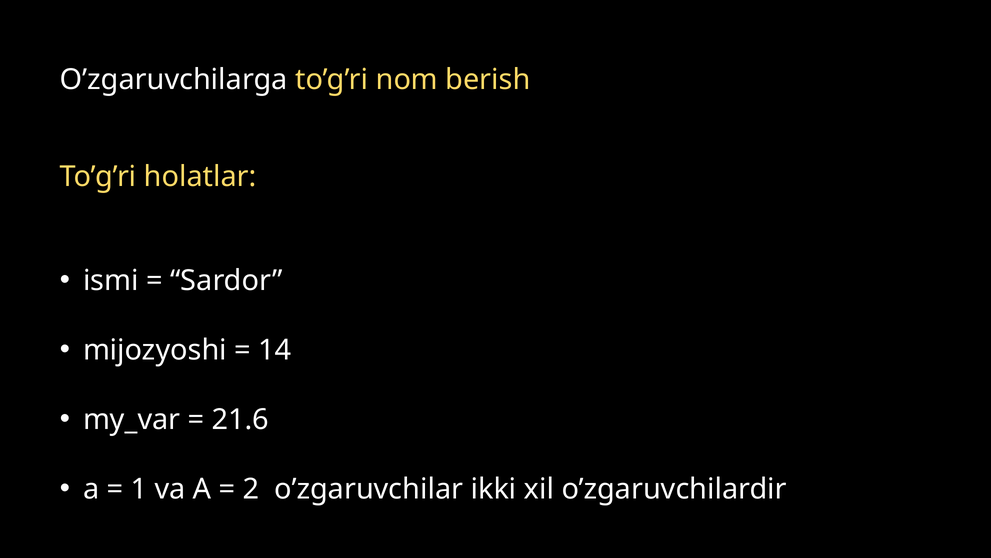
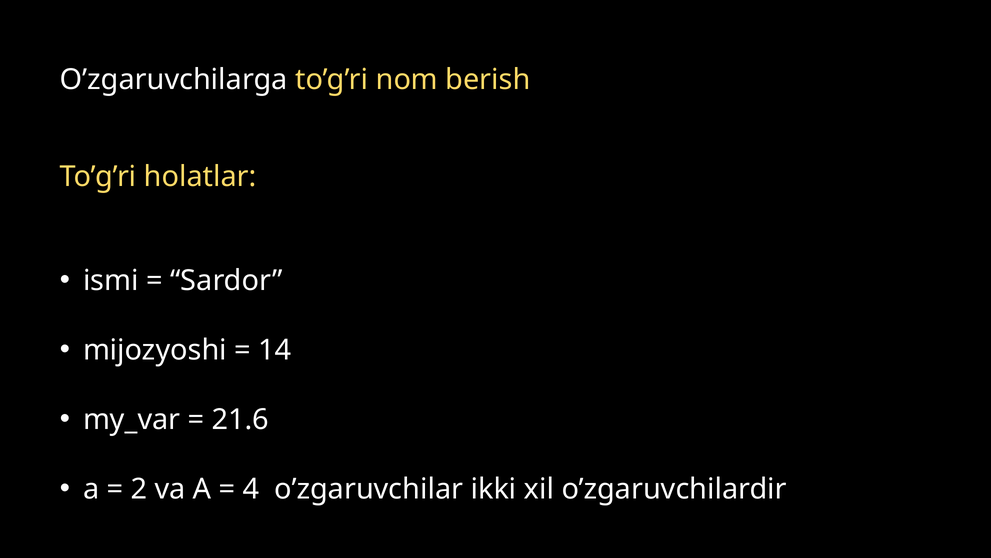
1: 1 -> 2 (139, 489)
2: 2 -> 4 (251, 489)
